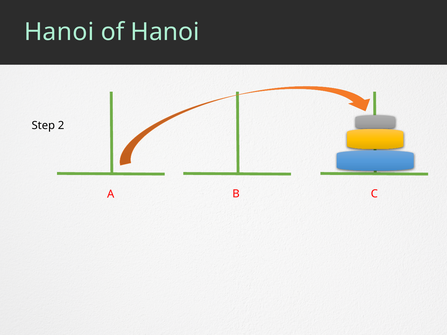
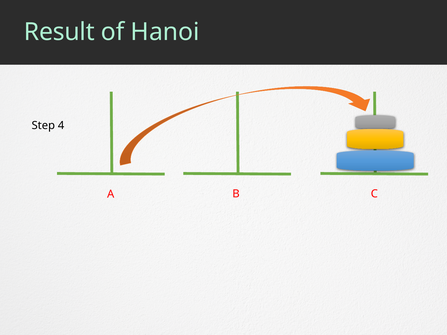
Hanoi: Hanoi -> Result (59, 32)
2: 2 -> 4 (61, 126)
